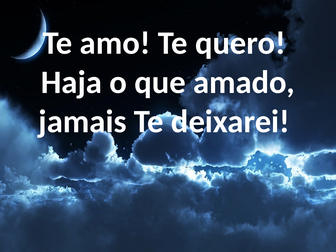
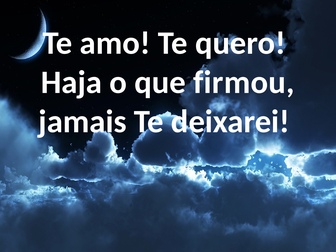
amado: amado -> firmou (244, 82)
